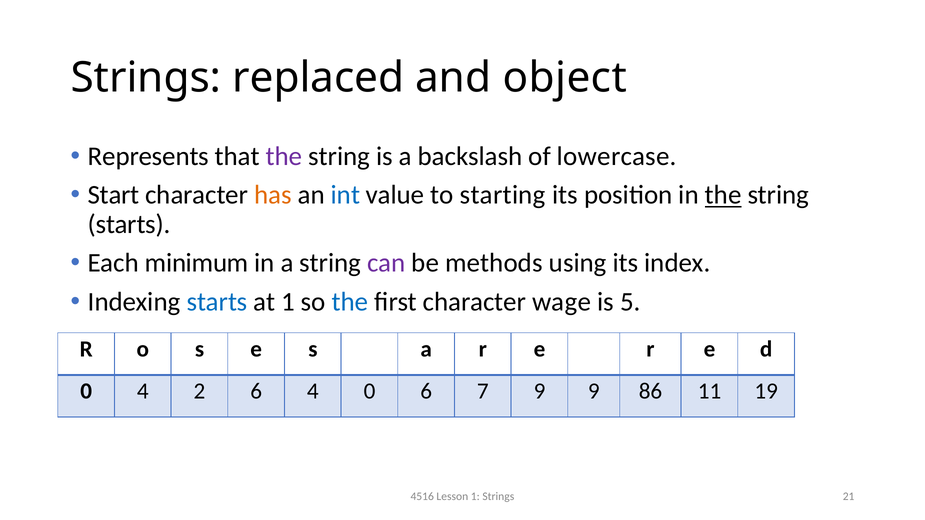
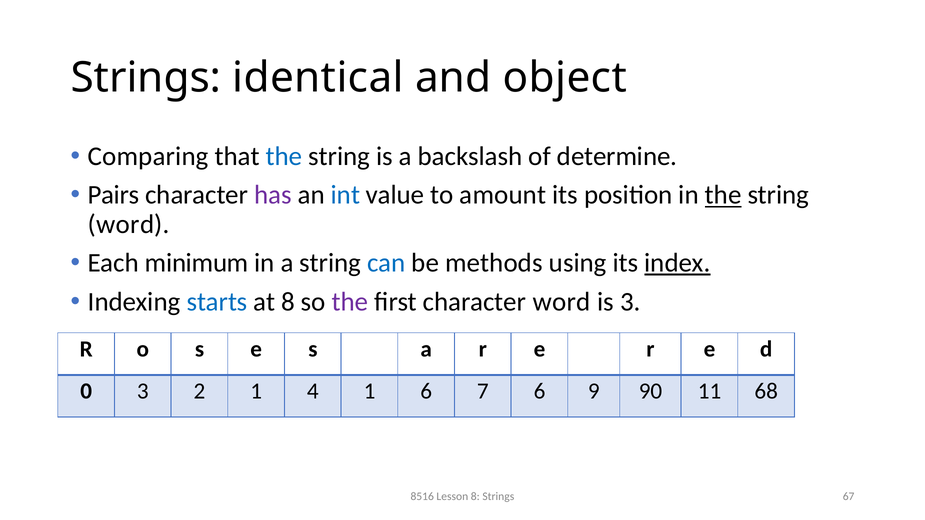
replaced: replaced -> identical (318, 78)
Represents: Represents -> Comparing (148, 156)
the colour: purple -> blue (284, 156)
lowercase: lowercase -> determine (617, 156)
Start: Start -> Pairs (114, 195)
has colour: orange -> purple (273, 195)
starting: starting -> amount (503, 195)
starts: starts -> word (129, 224)
can colour: purple -> blue (386, 263)
index underline: none -> present (677, 263)
at 1: 1 -> 8 (288, 302)
the colour: blue -> purple (350, 302)
character wage: wage -> word (561, 302)
is 5: 5 -> 3 (630, 302)
0 4: 4 -> 3 (143, 391)
2 6: 6 -> 1 (256, 391)
4 0: 0 -> 1 (369, 391)
7 9: 9 -> 6 (540, 391)
86: 86 -> 90 (650, 391)
19: 19 -> 68 (766, 391)
4516: 4516 -> 8516 (422, 497)
Lesson 1: 1 -> 8 (475, 497)
21: 21 -> 67 (849, 497)
